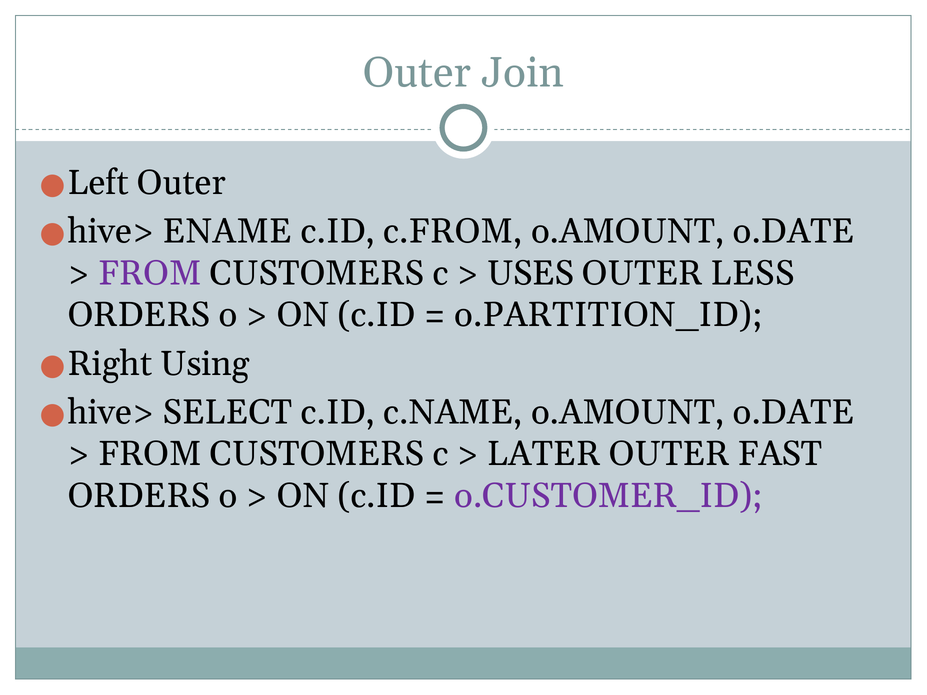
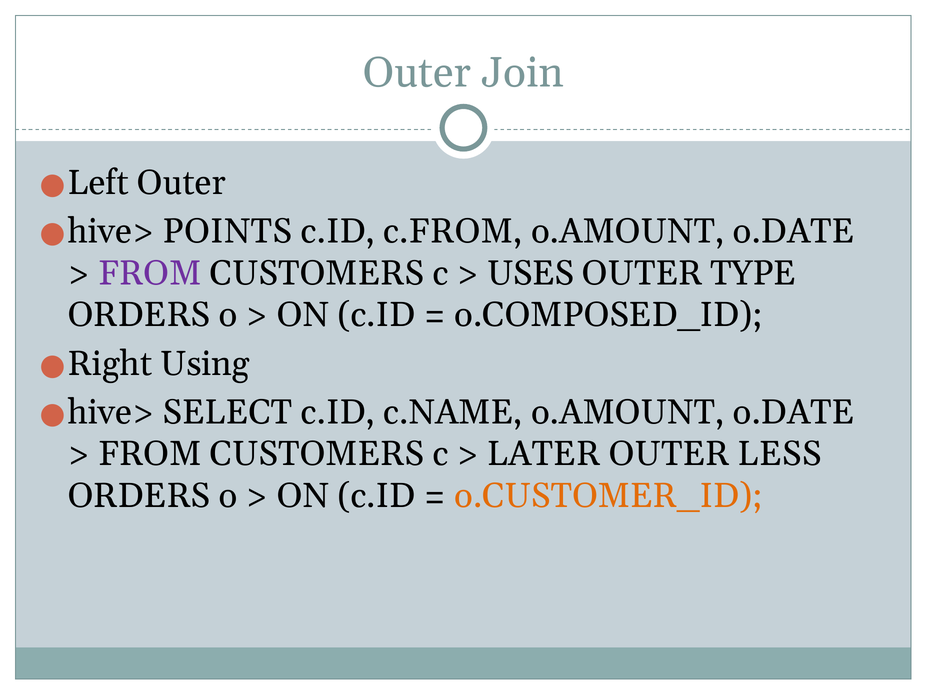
ENAME: ENAME -> POINTS (227, 231)
LESS: LESS -> TYPE (753, 273)
o.PARTITION_ID: o.PARTITION_ID -> o.COMPOSED_ID (609, 315)
FAST: FAST -> LESS (780, 454)
o.CUSTOMER_ID colour: purple -> orange (609, 496)
